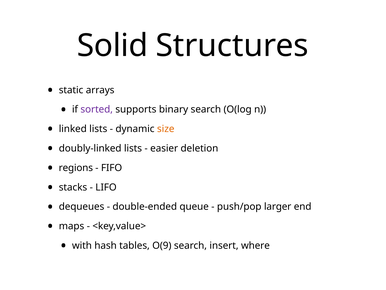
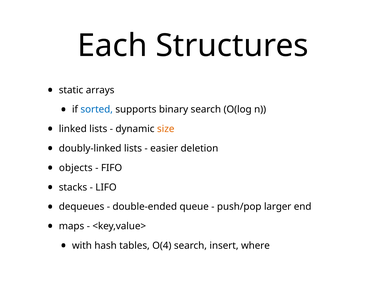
Solid: Solid -> Each (112, 46)
sorted colour: purple -> blue (97, 109)
regions: regions -> objects (76, 168)
O(9: O(9 -> O(4 (162, 245)
